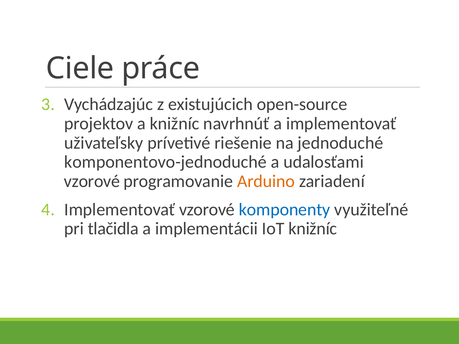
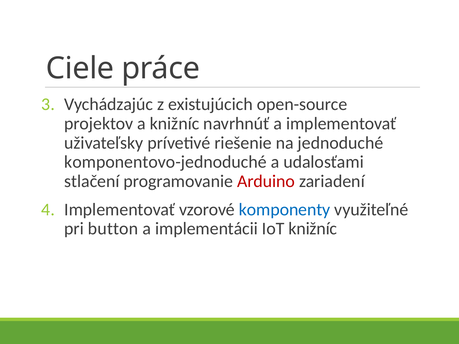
vzorové: vzorové -> stlačení (92, 181)
Arduino colour: orange -> red (266, 181)
tlačidla: tlačidla -> button (113, 229)
